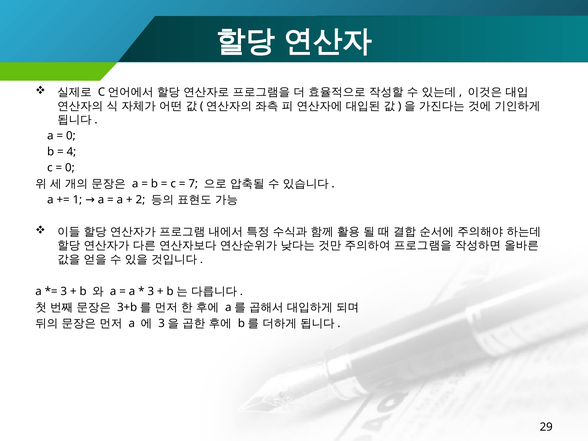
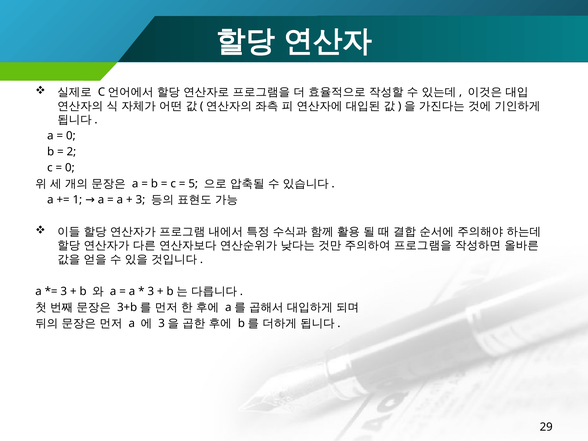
4: 4 -> 2 (71, 152)
7: 7 -> 5 (193, 184)
2: 2 -> 3 (140, 200)
